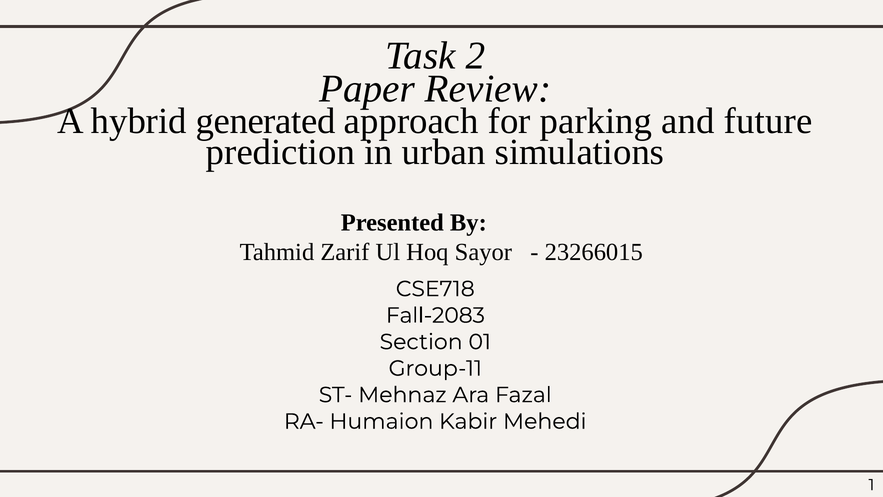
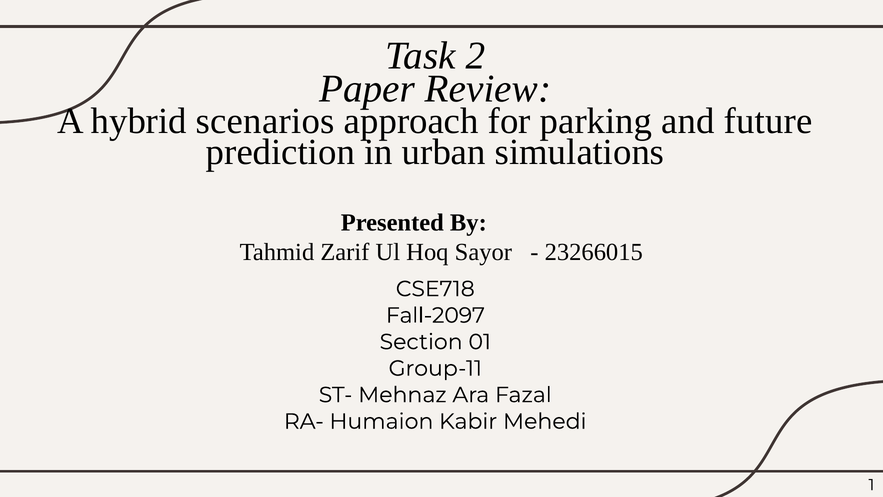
generated: generated -> scenarios (265, 121)
Fall-2083: Fall-2083 -> Fall-2097 (435, 315)
